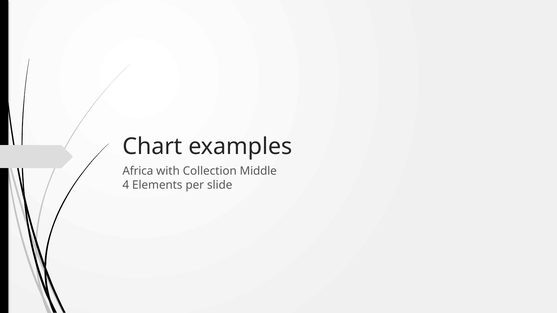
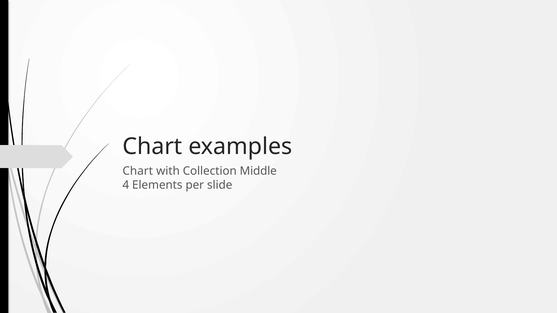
Africa: Africa -> Chart (138, 171)
